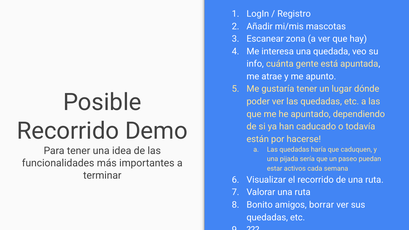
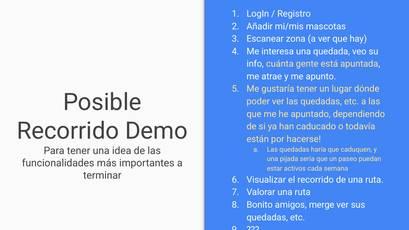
borrar: borrar -> merge (322, 205)
